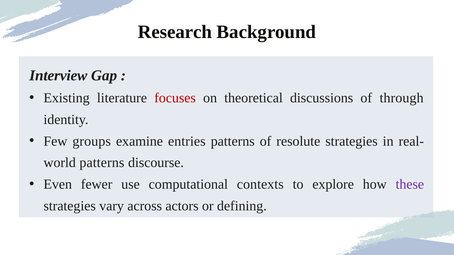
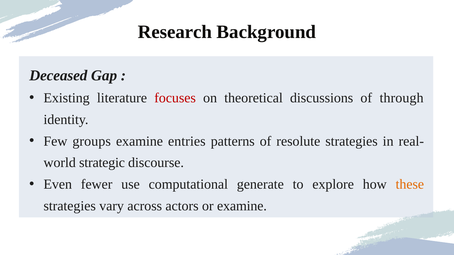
Interview: Interview -> Deceased (58, 76)
patterns: patterns -> strategic (102, 163)
contexts: contexts -> generate (260, 185)
these colour: purple -> orange (410, 185)
or defining: defining -> examine (242, 206)
